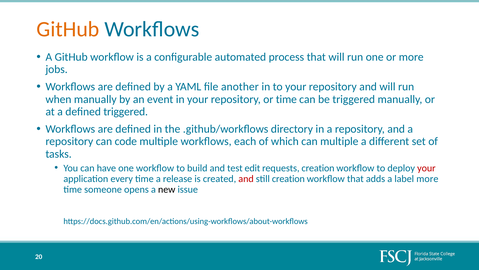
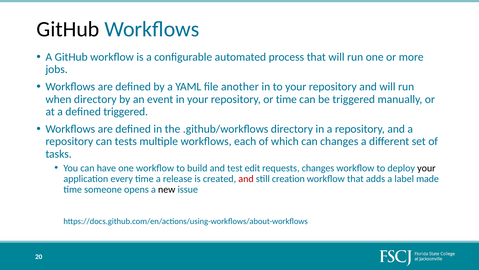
GitHub colour: orange -> black (68, 29)
when manually: manually -> directory (95, 99)
code: code -> tests (126, 141)
can multiple: multiple -> changes (339, 141)
requests creation: creation -> changes (318, 168)
your colour: red -> black (426, 168)
label more: more -> made (427, 178)
